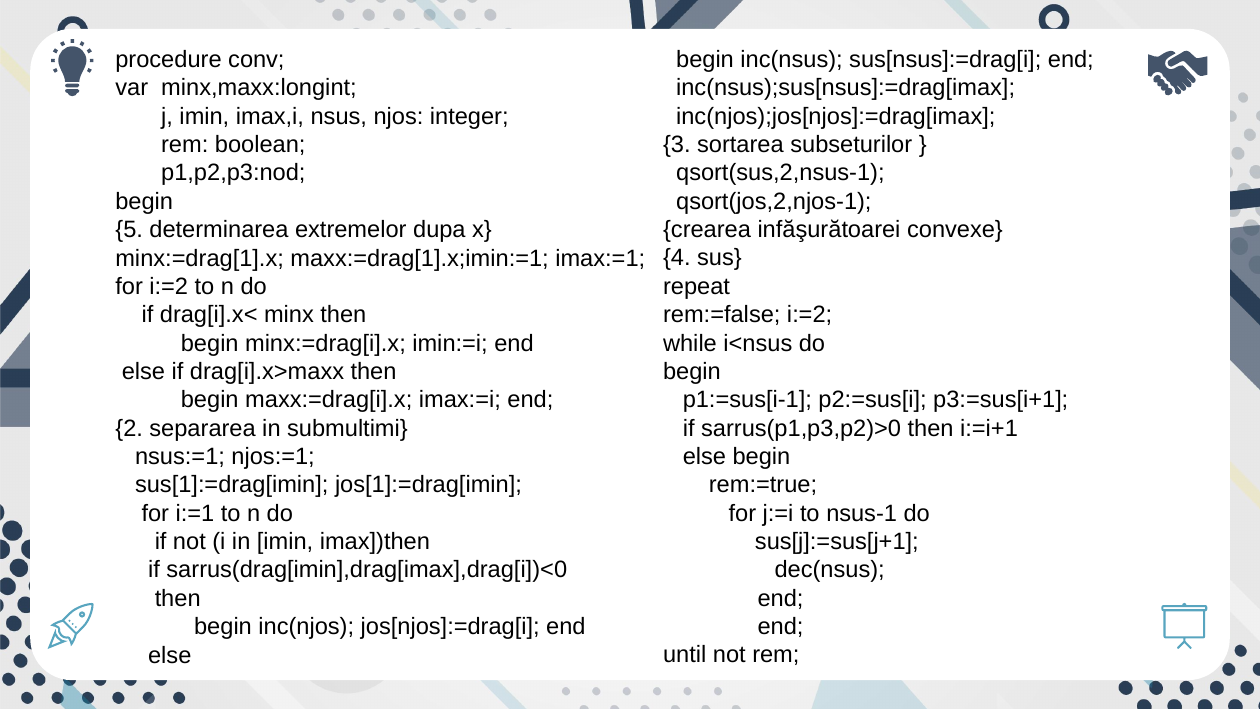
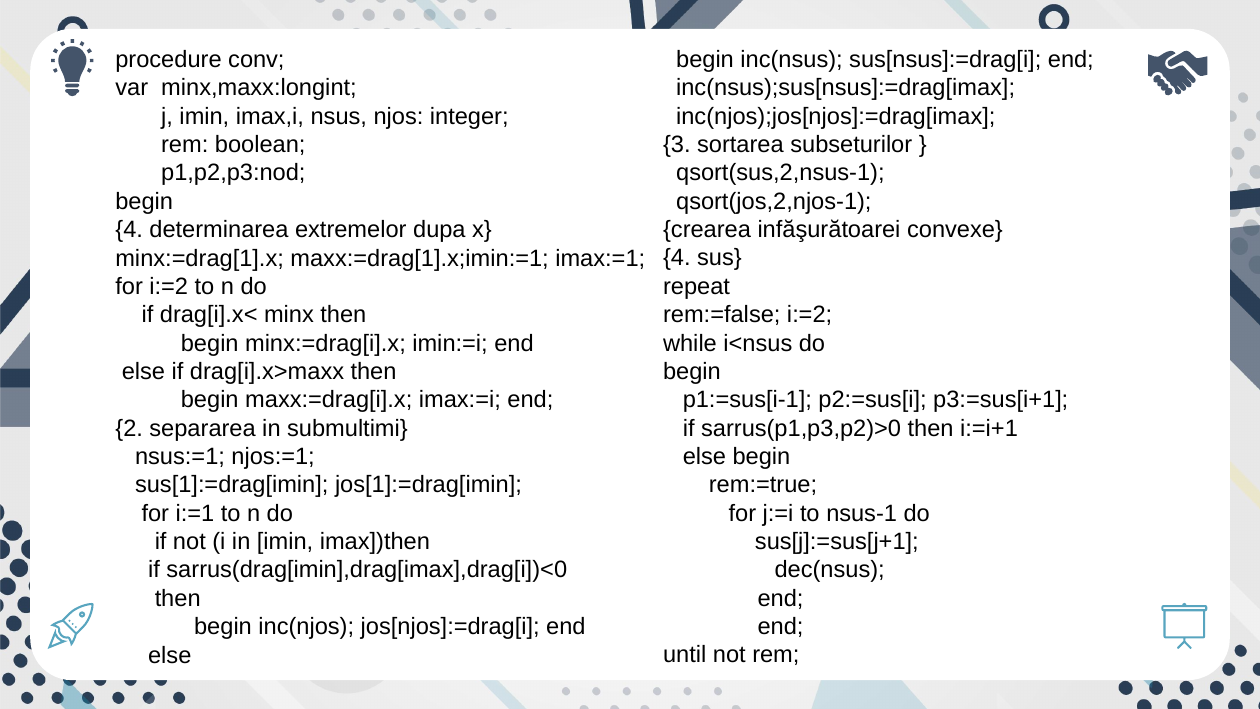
5: 5 -> 4 (129, 230)
